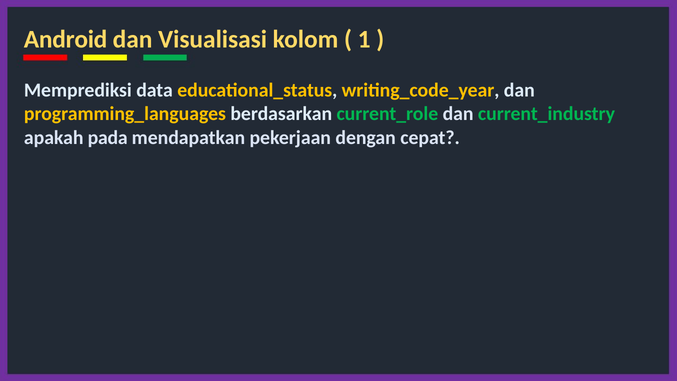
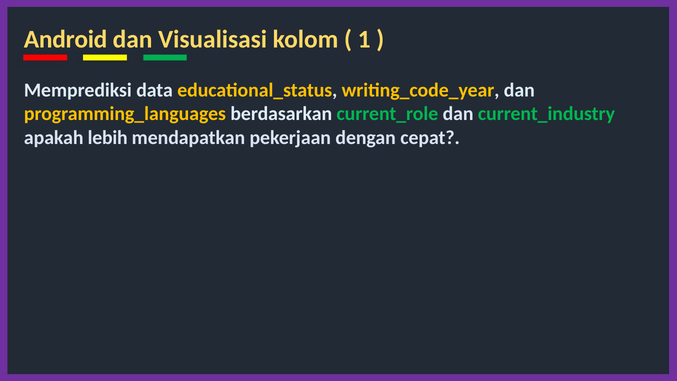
pada: pada -> lebih (108, 138)
